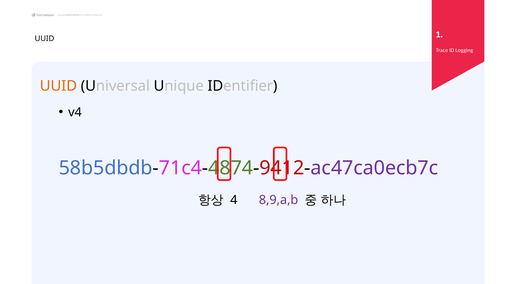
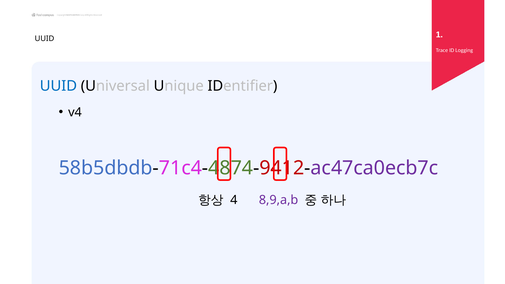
UUID colour: orange -> blue (58, 86)
